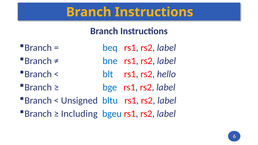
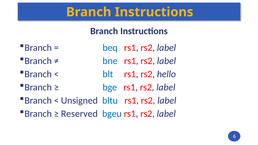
Including: Including -> Reserved (79, 114)
